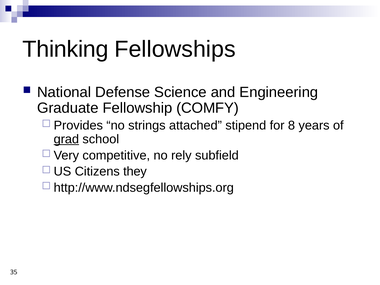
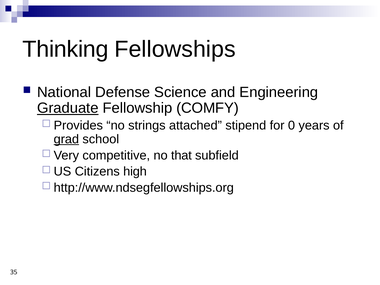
Graduate underline: none -> present (68, 108)
8: 8 -> 0 (291, 125)
rely: rely -> that (181, 155)
they: they -> high (135, 172)
